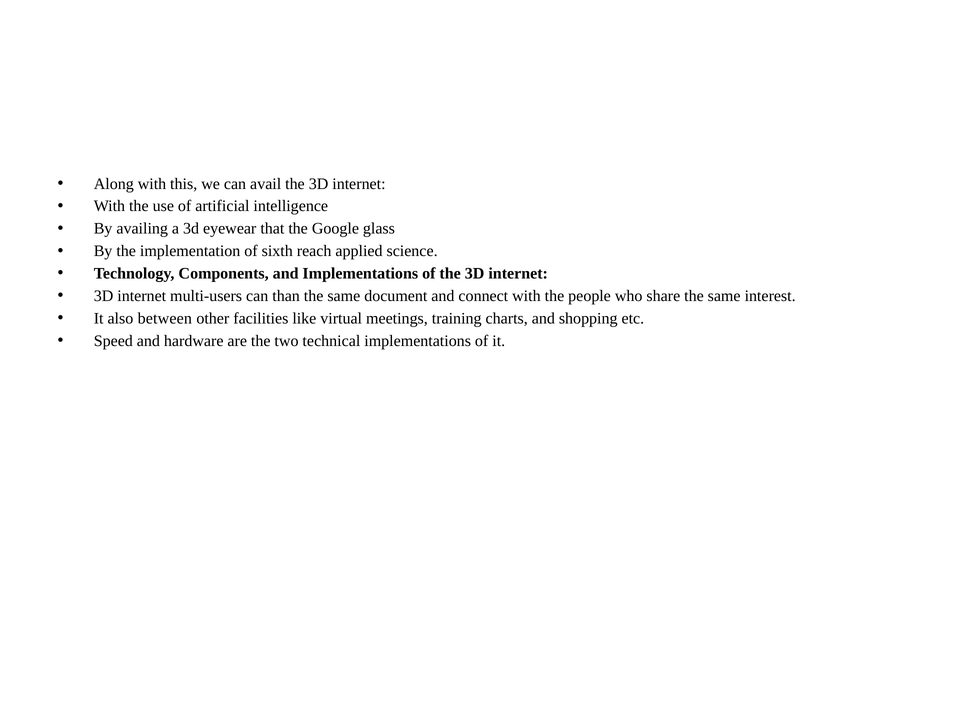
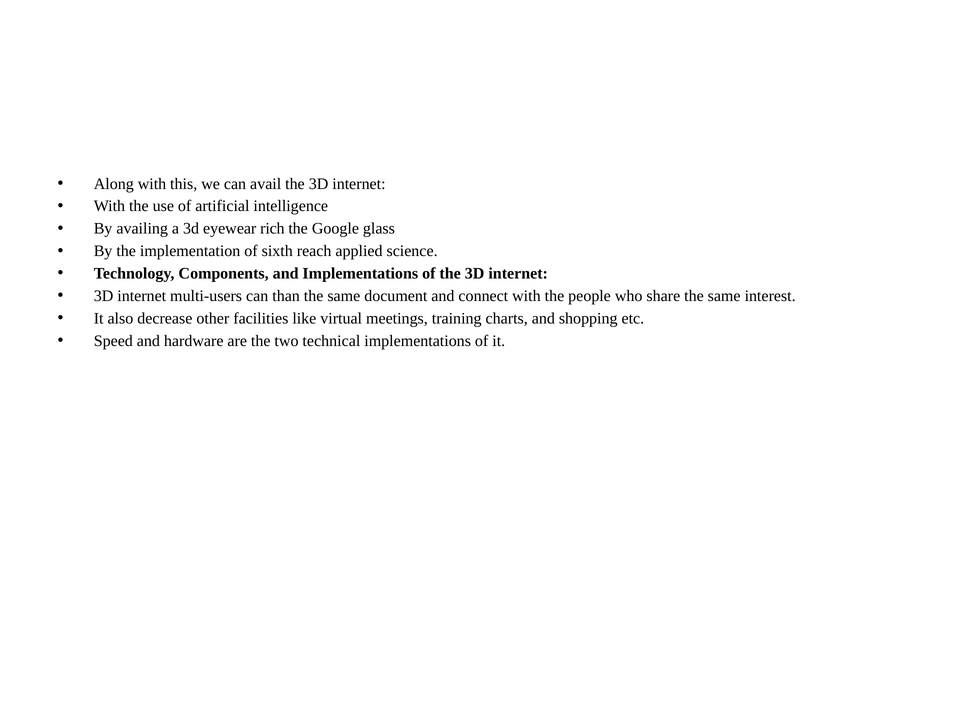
that: that -> rich (272, 229)
between: between -> decrease (165, 319)
